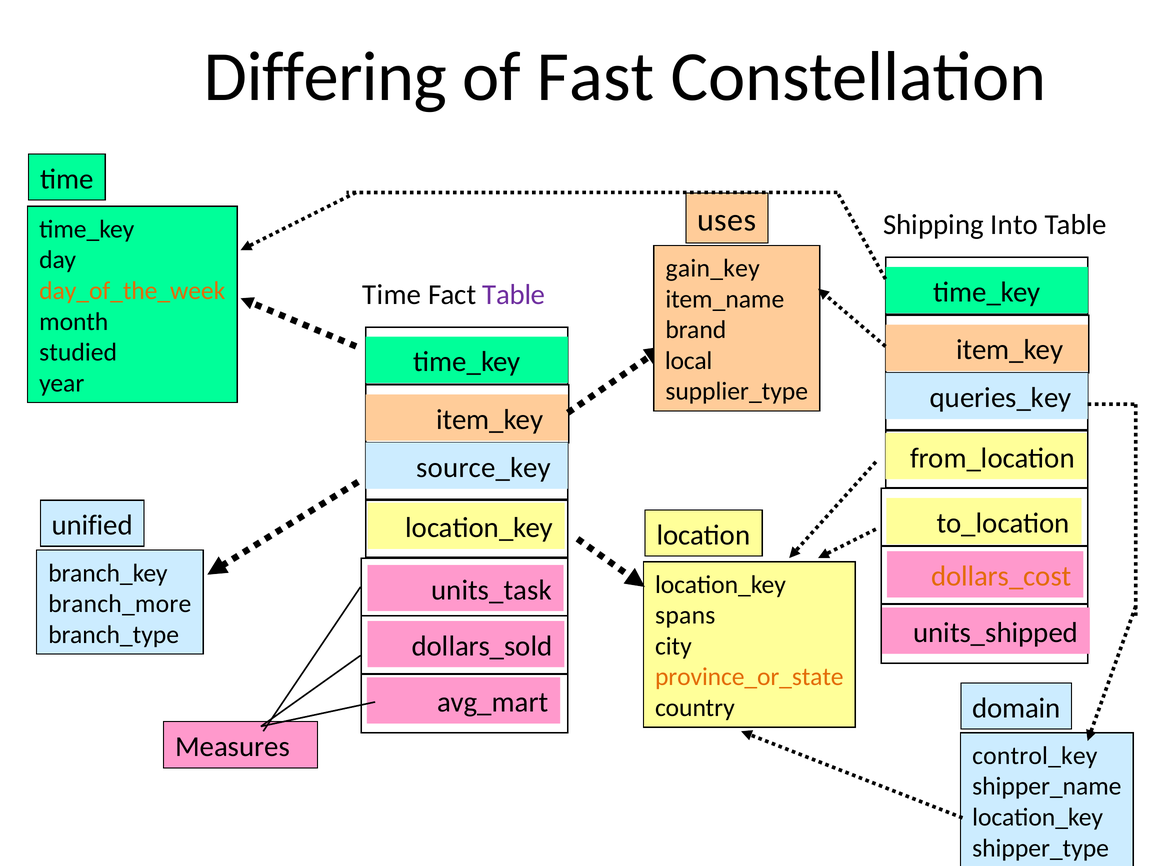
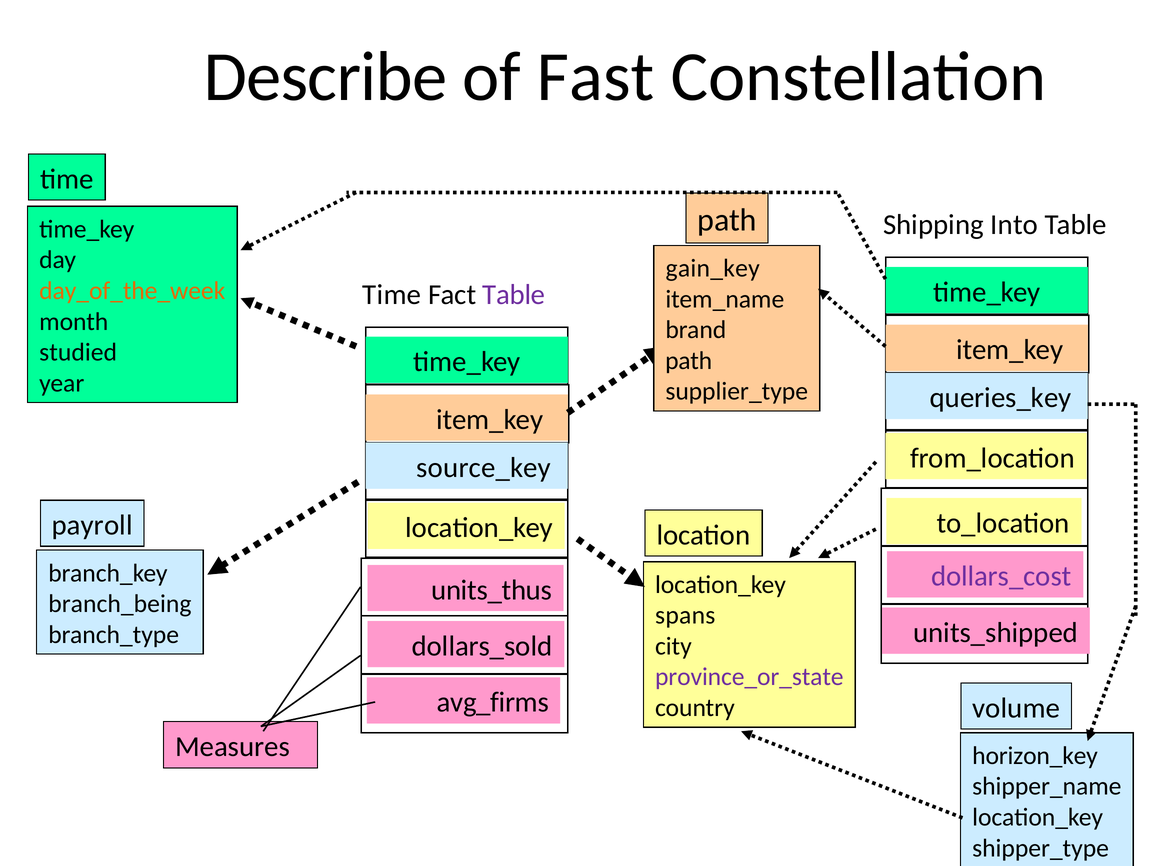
Differing: Differing -> Describe (325, 77)
uses: uses -> path (727, 220)
local: local -> path (689, 361)
unified: unified -> payroll (92, 525)
dollars_cost colour: orange -> purple (1001, 577)
units_task: units_task -> units_thus (492, 590)
branch_more: branch_more -> branch_being (120, 604)
province_or_state colour: orange -> purple (749, 677)
avg_mart: avg_mart -> avg_firms (493, 703)
domain: domain -> volume (1016, 708)
control_key: control_key -> horizon_key (1035, 756)
